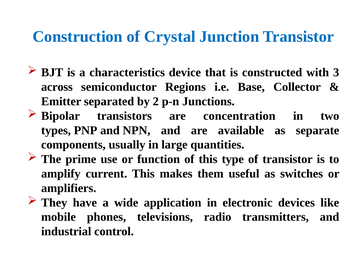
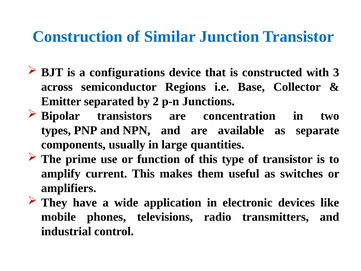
Crystal: Crystal -> Similar (170, 37)
characteristics: characteristics -> configurations (127, 72)
